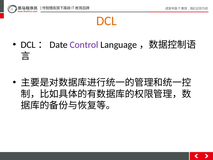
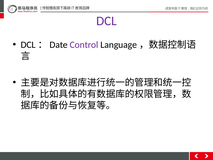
DCL colour: orange -> purple (106, 21)
